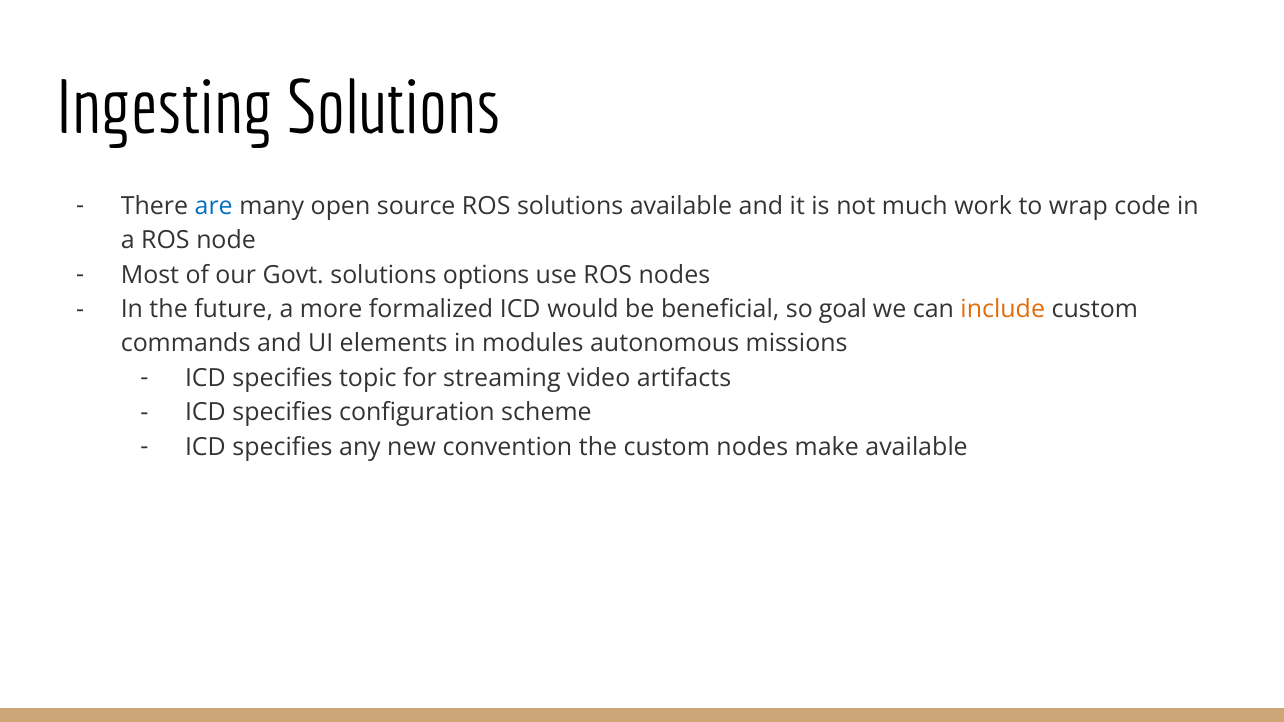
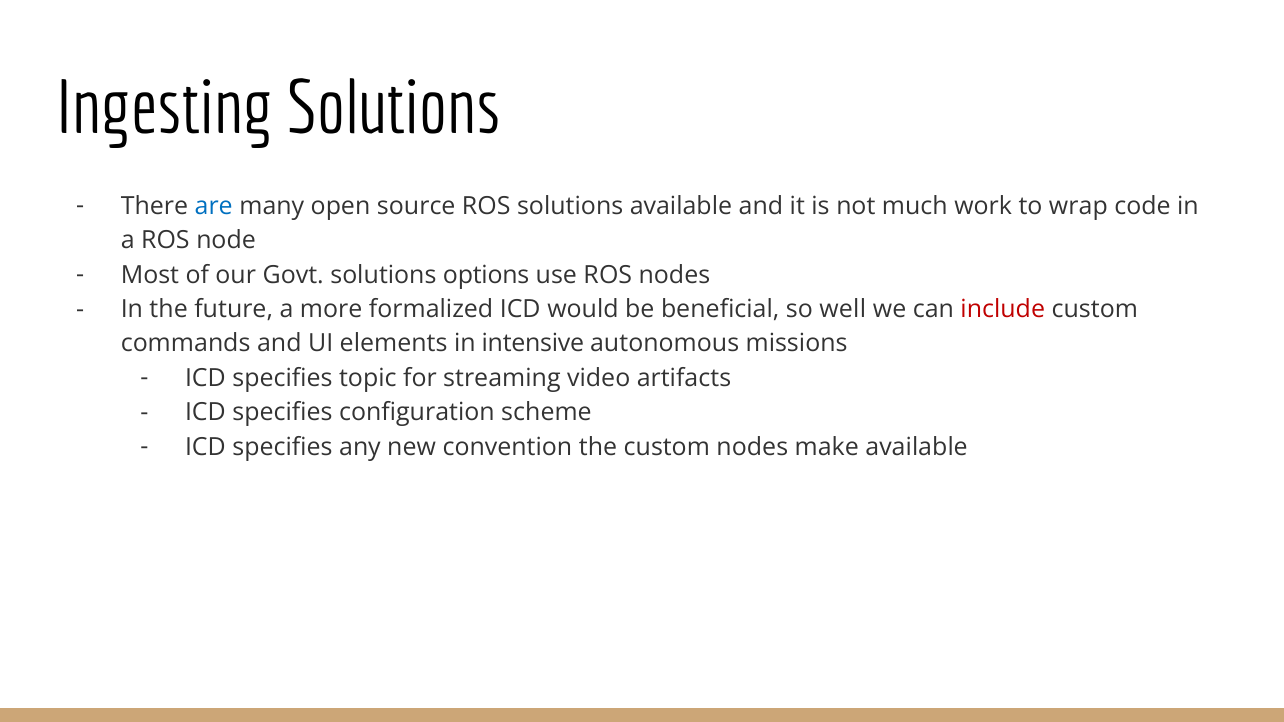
goal: goal -> well (843, 309)
include colour: orange -> red (1003, 309)
modules: modules -> intensive (533, 344)
